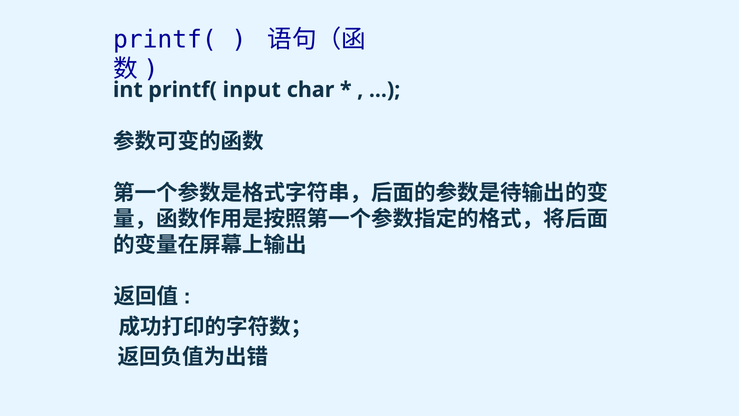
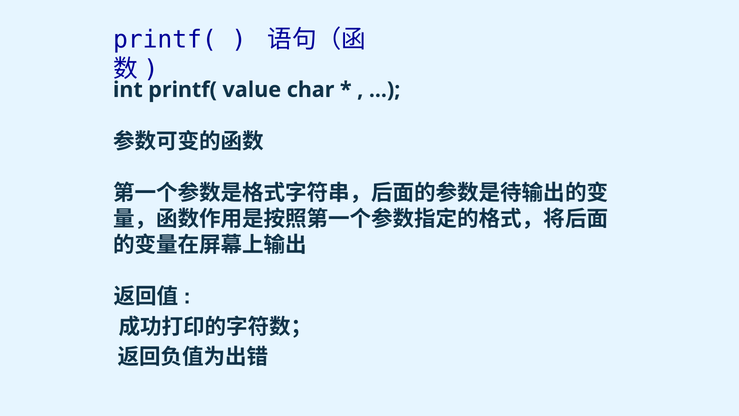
input: input -> value (252, 90)
